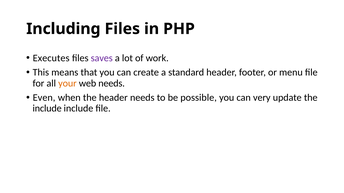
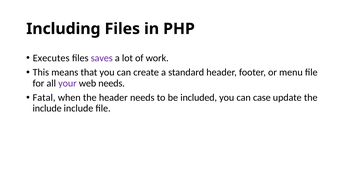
your colour: orange -> purple (67, 83)
Even: Even -> Fatal (44, 98)
possible: possible -> included (199, 98)
very: very -> case (262, 98)
